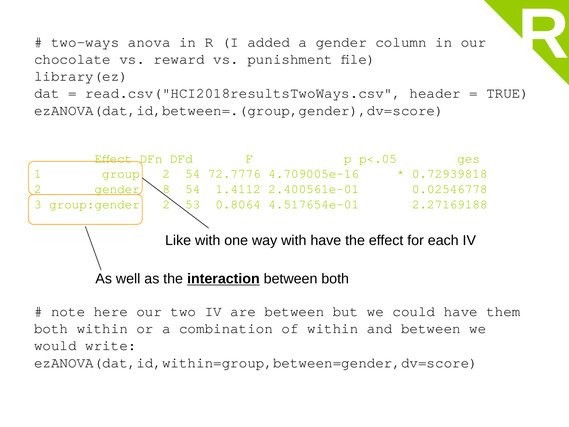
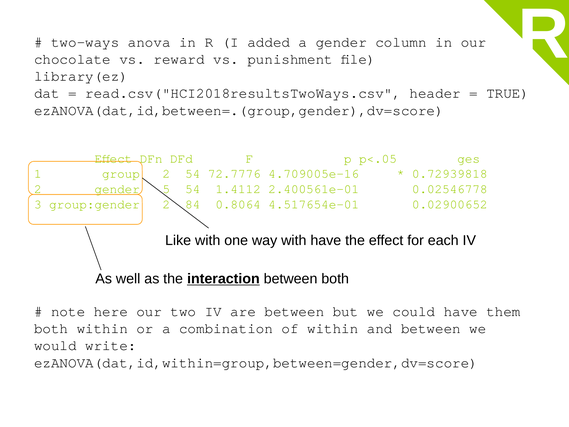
8: 8 -> 5 (166, 189)
53: 53 -> 84 (193, 204)
2.27169188: 2.27169188 -> 0.02900652 (450, 204)
